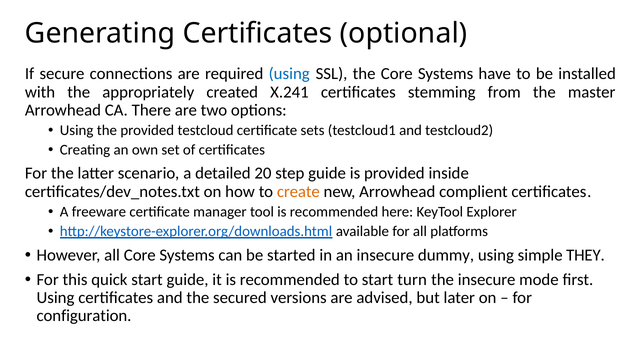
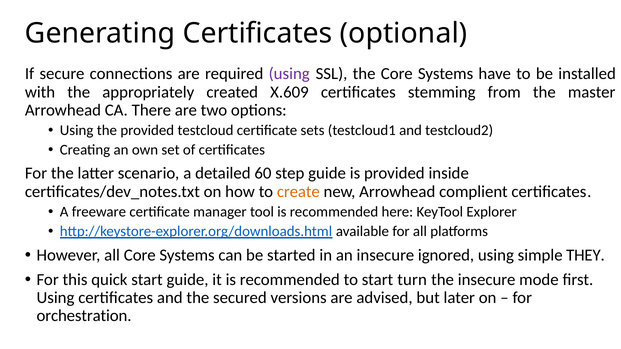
using colour: blue -> purple (289, 74)
X.241: X.241 -> X.609 (289, 92)
20: 20 -> 60 (263, 174)
dummy: dummy -> ignored (446, 255)
configuration: configuration -> orchestration (84, 316)
